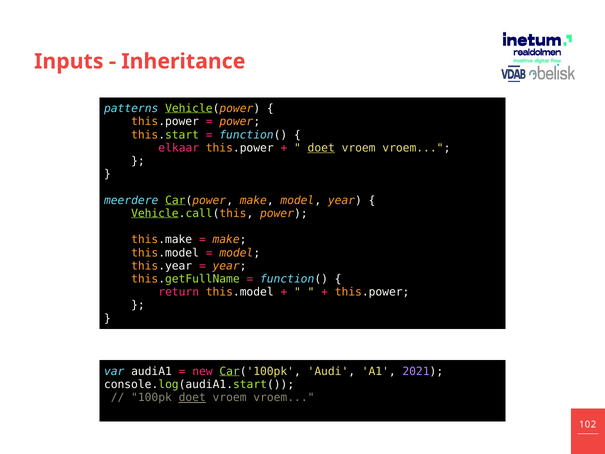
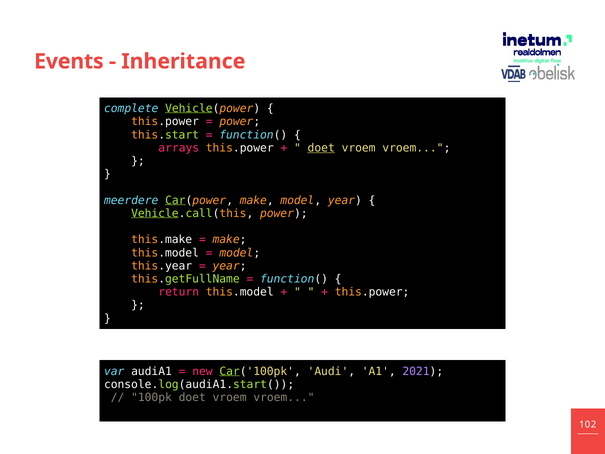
Inputs: Inputs -> Events (69, 61)
patterns: patterns -> complete (131, 109)
elkaar: elkaar -> arrays (179, 148)
doet underline: present -> none (192, 397)
